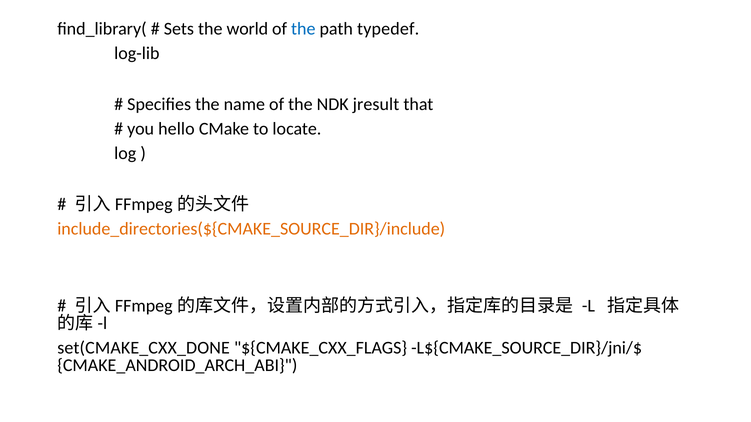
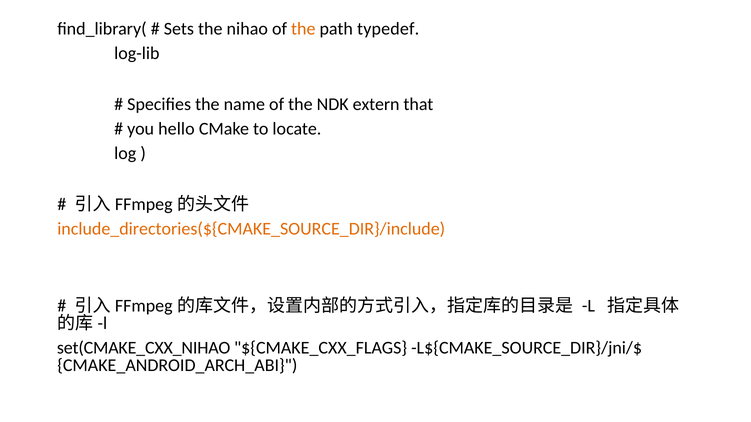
world: world -> nihao (247, 29)
the colour: blue -> orange (303, 29)
jresult: jresult -> extern (376, 104)
set(CMAKE_CXX_DONE: set(CMAKE_CXX_DONE -> set(CMAKE_CXX_NIHAO (144, 348)
